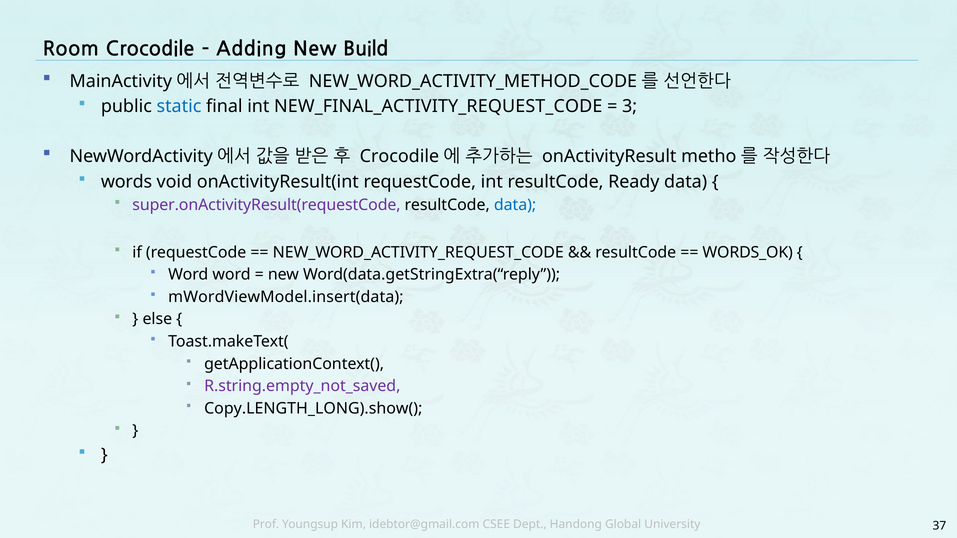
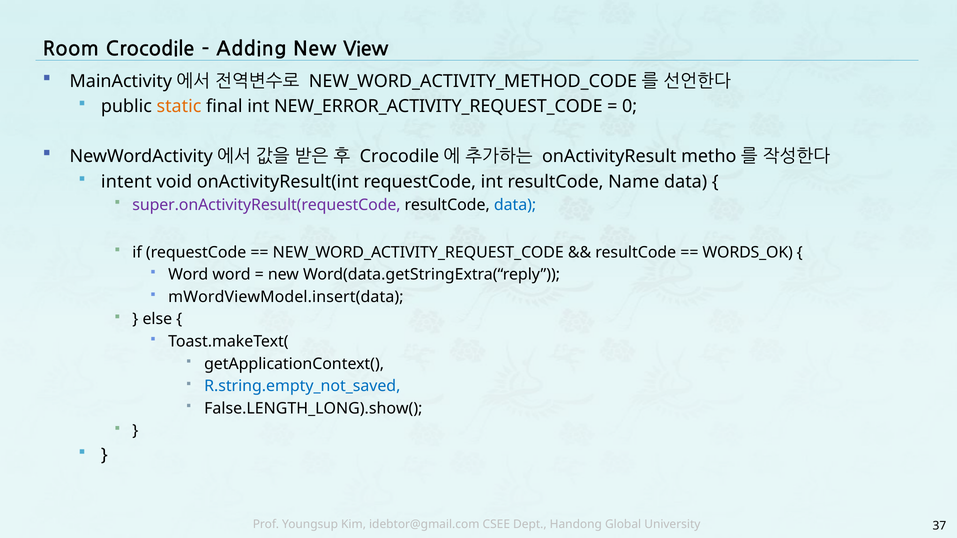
Build: Build -> View (366, 49)
static colour: blue -> orange (179, 106)
NEW_FINAL_ACTIVITY_REQUEST_CODE: NEW_FINAL_ACTIVITY_REQUEST_CODE -> NEW_ERROR_ACTIVITY_REQUEST_CODE (438, 106)
3: 3 -> 0 (630, 106)
words: words -> intent (126, 182)
Ready: Ready -> Name (634, 182)
R.string.empty_not_saved colour: purple -> blue (302, 386)
Copy.LENGTH_LONG).show(: Copy.LENGTH_LONG).show( -> False.LENGTH_LONG).show( (313, 409)
